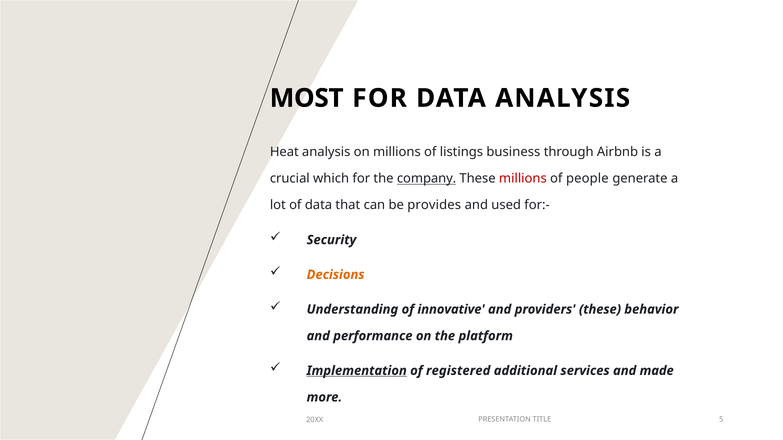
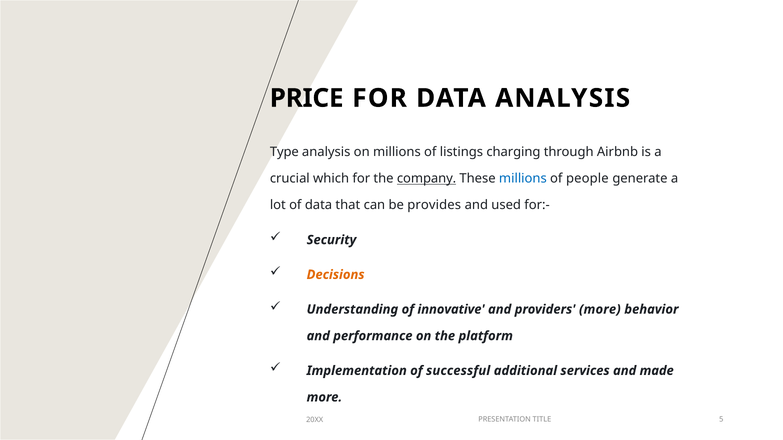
MOST: MOST -> PRICE (307, 98)
Heat: Heat -> Type (284, 152)
business: business -> charging (513, 152)
millions colour: red -> blue (523, 179)
providers these: these -> more (600, 310)
Implementation underline: present -> none (357, 371)
registered: registered -> successful (458, 371)
